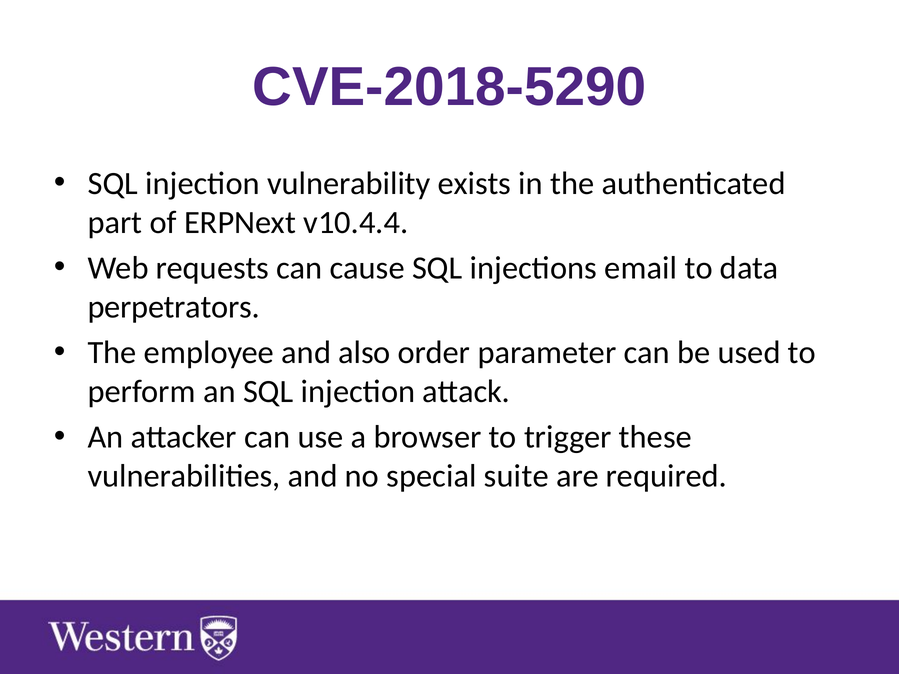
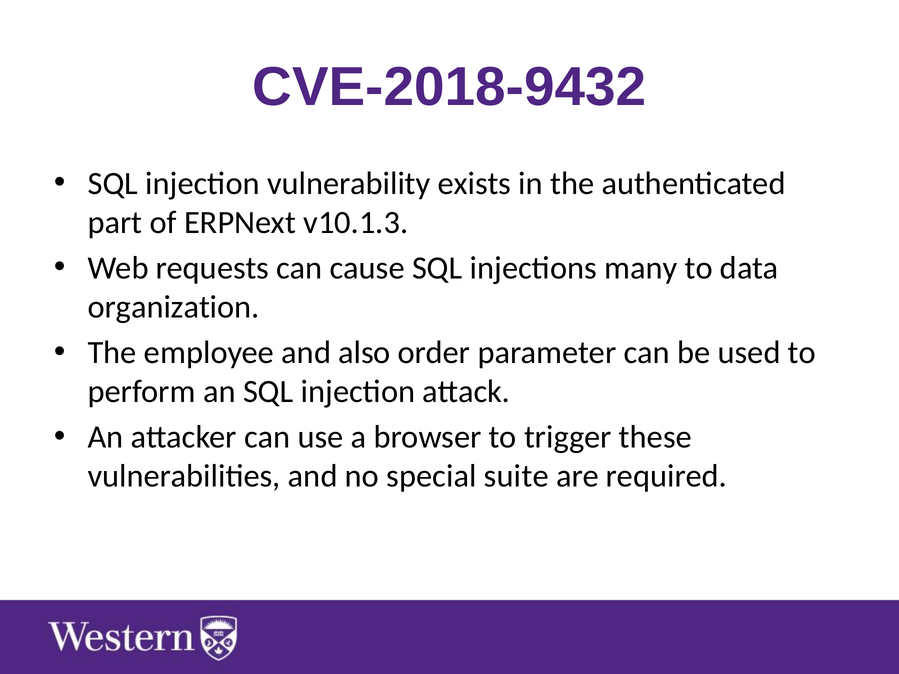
CVE-2018-5290: CVE-2018-5290 -> CVE-2018-9432 (449, 87)
v10.4.4: v10.4.4 -> v10.1.3 (356, 223)
email: email -> many (641, 268)
perpetrators: perpetrators -> organization (174, 307)
